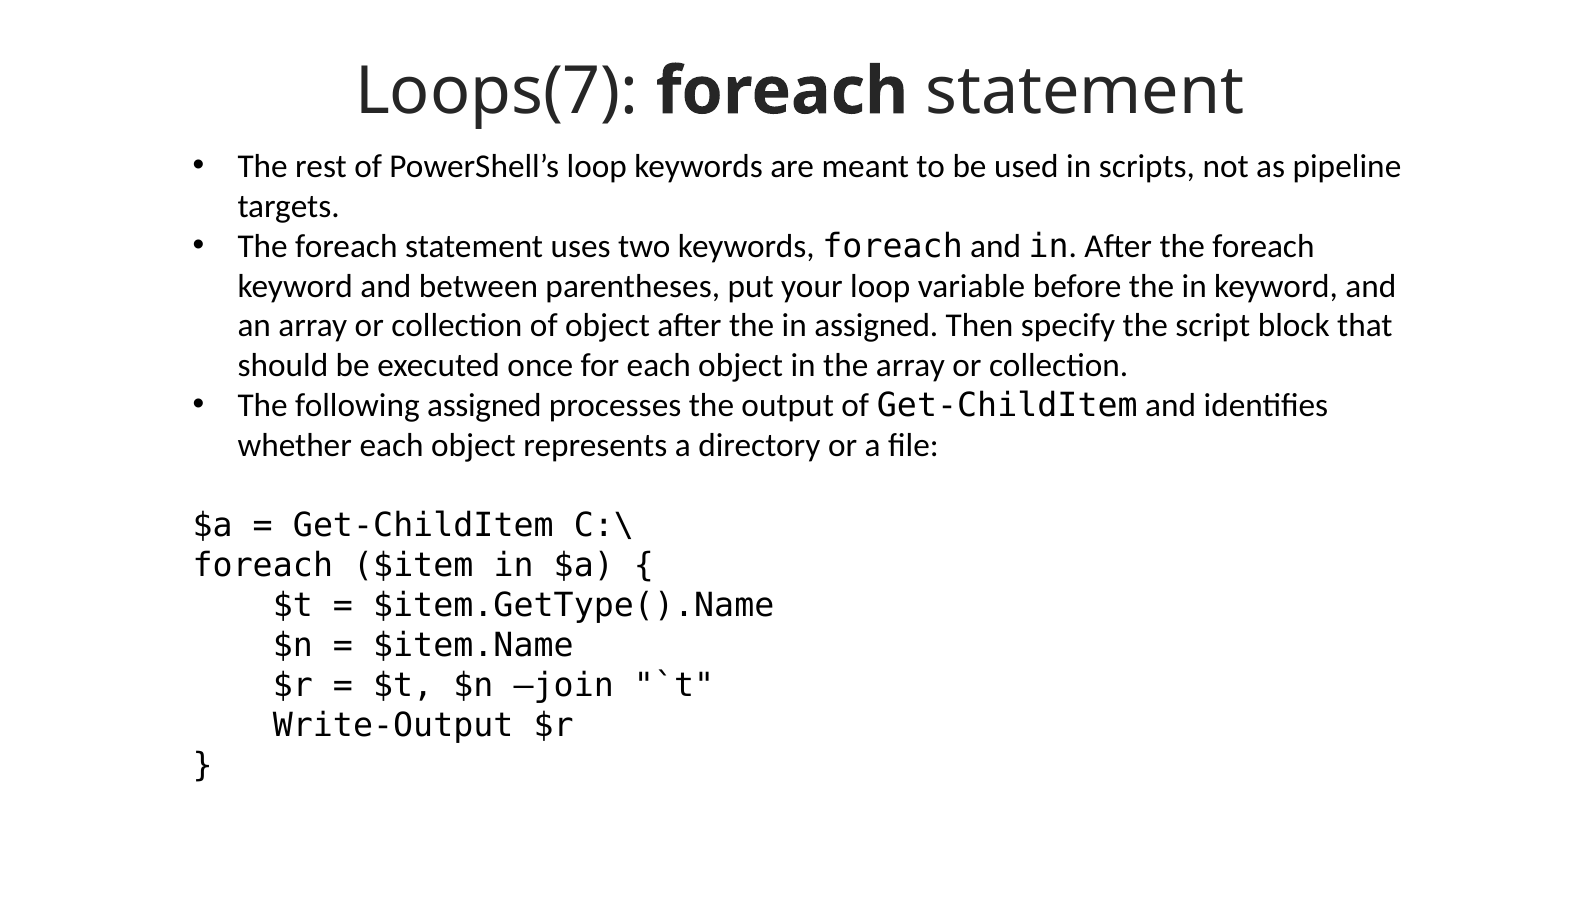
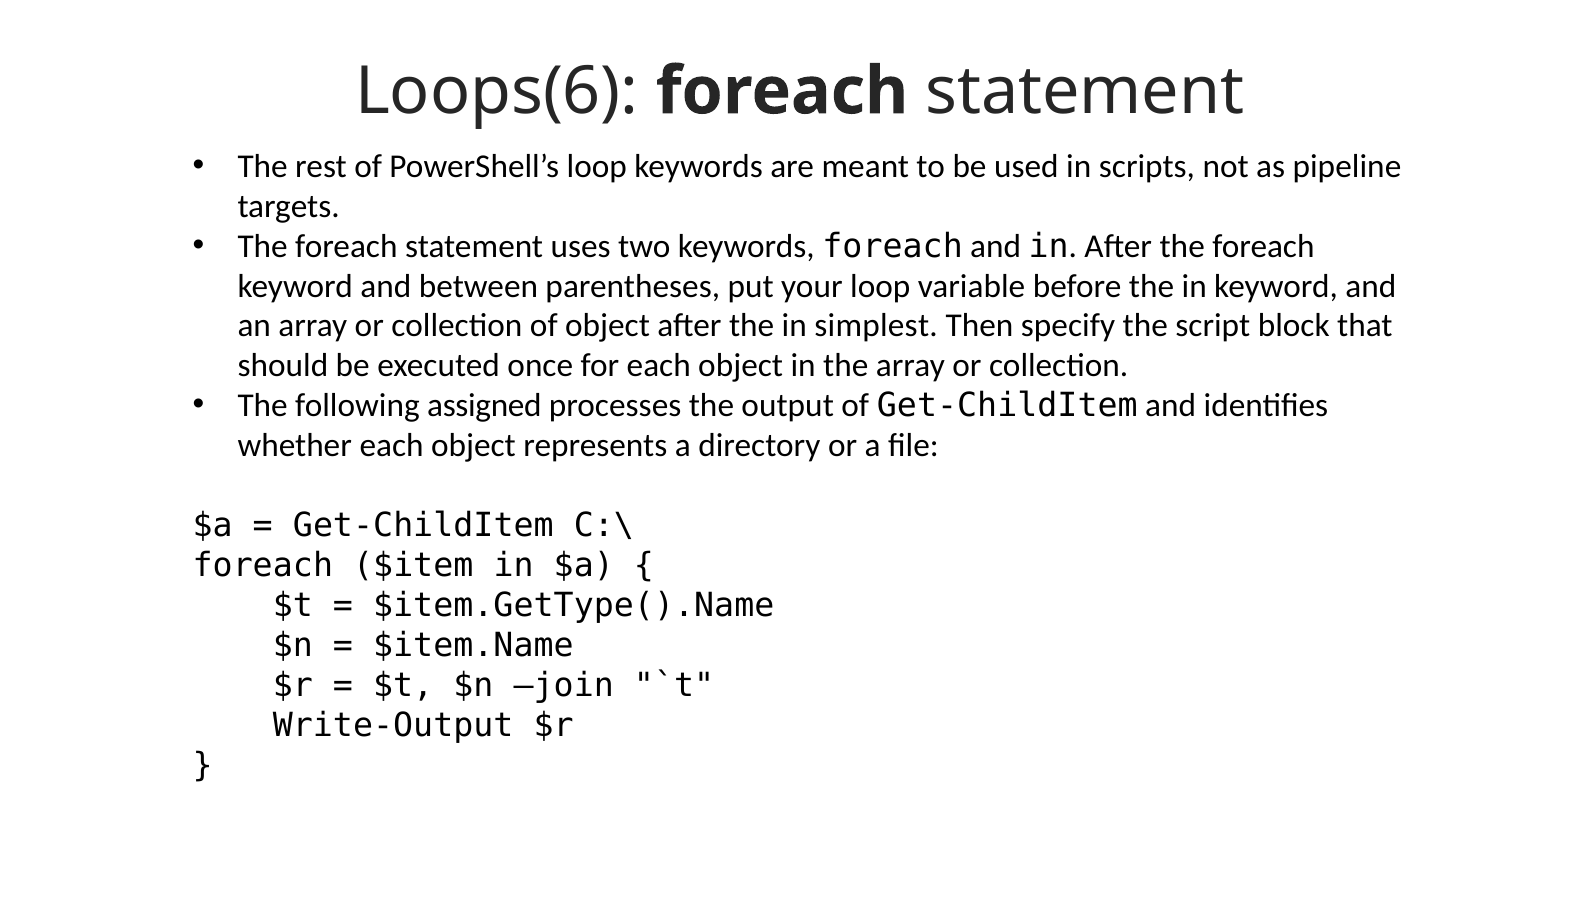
Loops(7: Loops(7 -> Loops(6 (497, 91)
in assigned: assigned -> simplest (876, 326)
